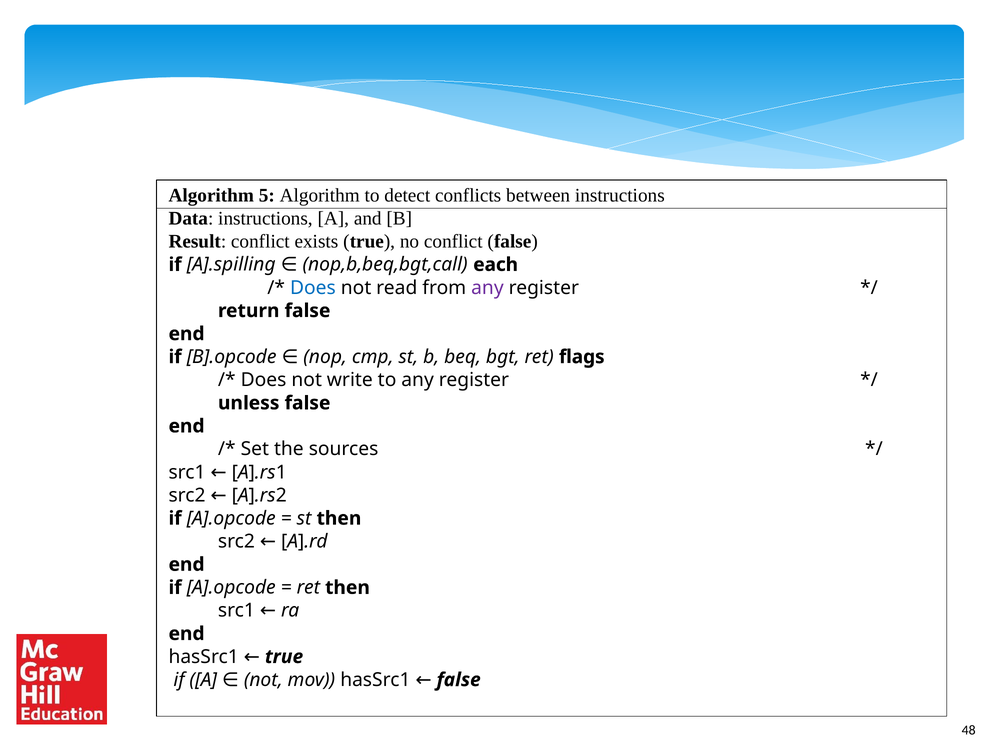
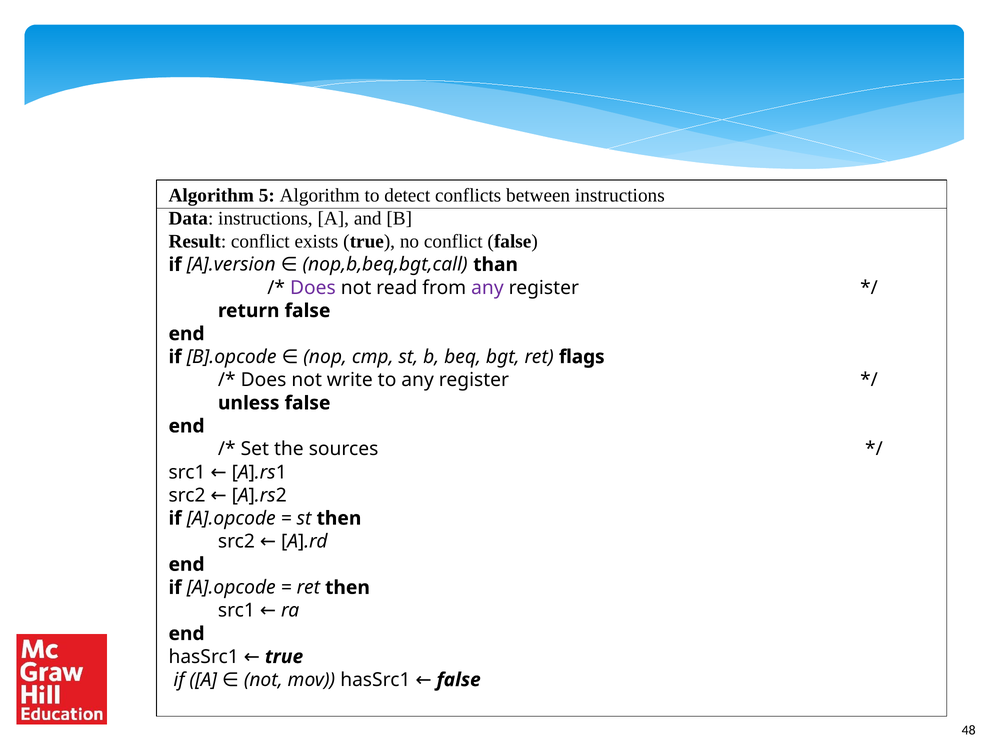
each: each -> than (496, 265)
A].spilling: A].spilling -> A].version (231, 265)
Does colour: blue -> purple (313, 288)
